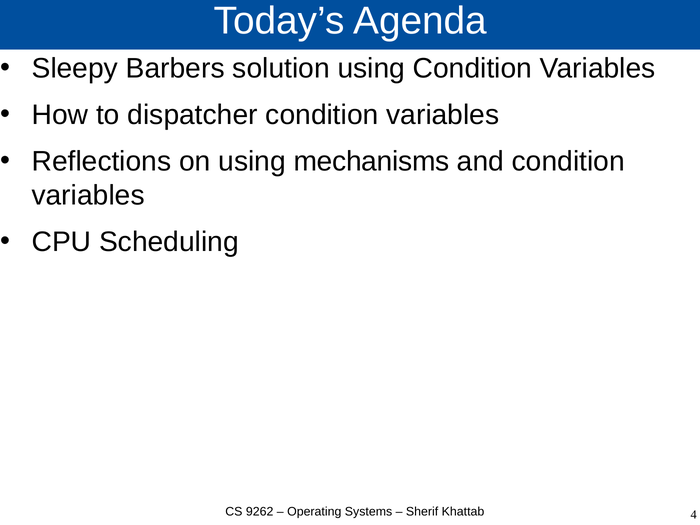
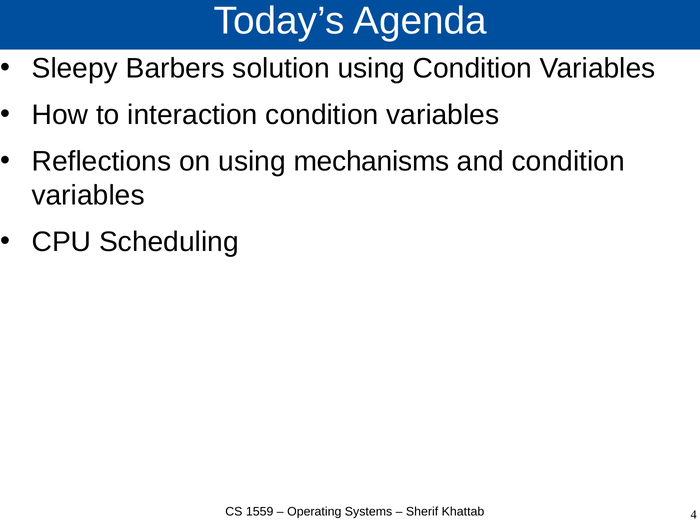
dispatcher: dispatcher -> interaction (193, 115)
9262: 9262 -> 1559 (260, 511)
